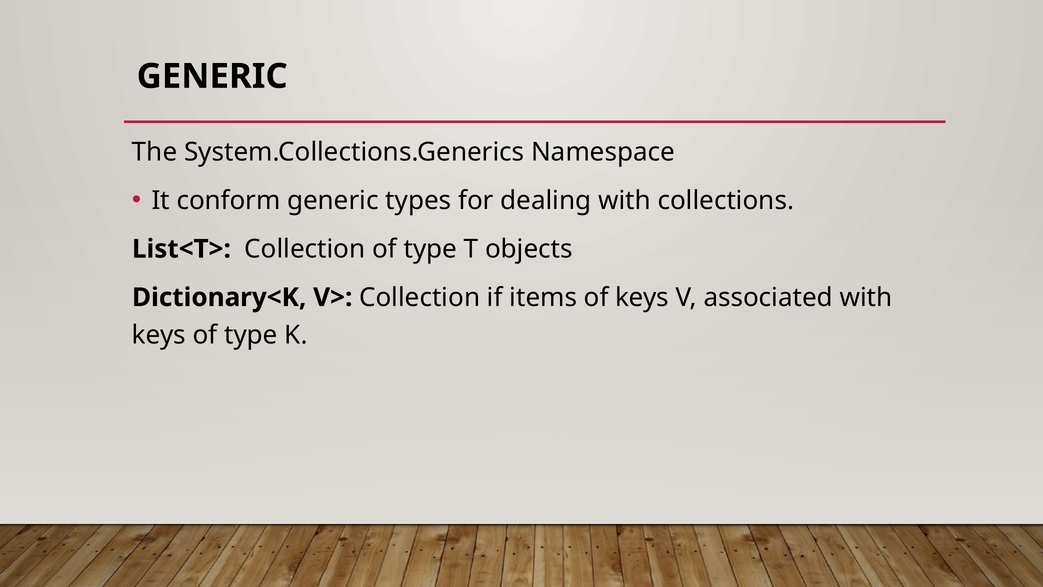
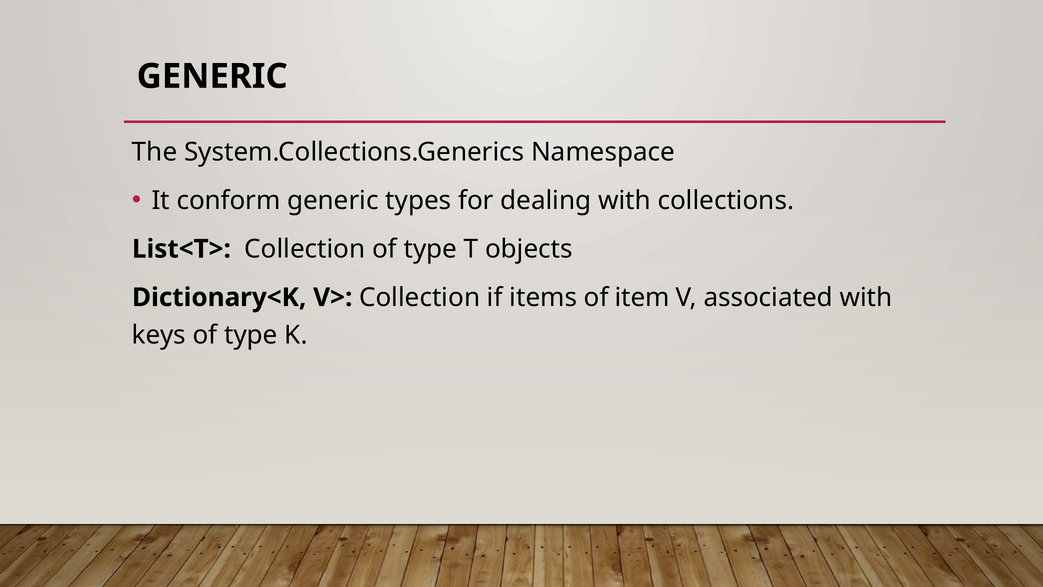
of keys: keys -> item (642, 297)
